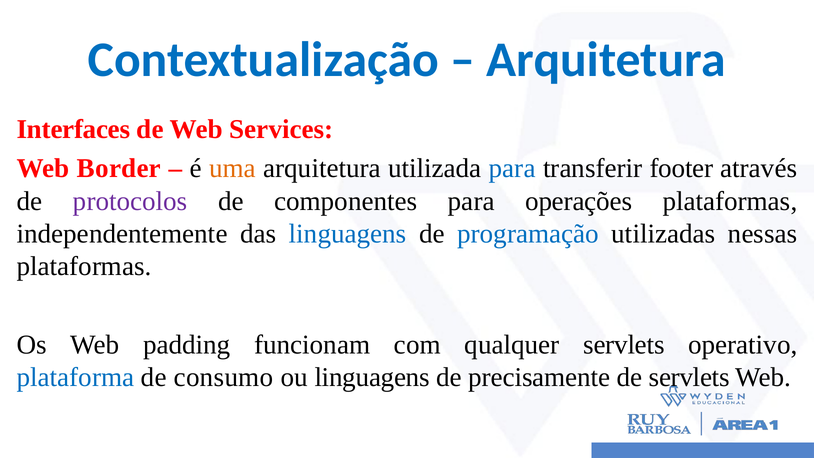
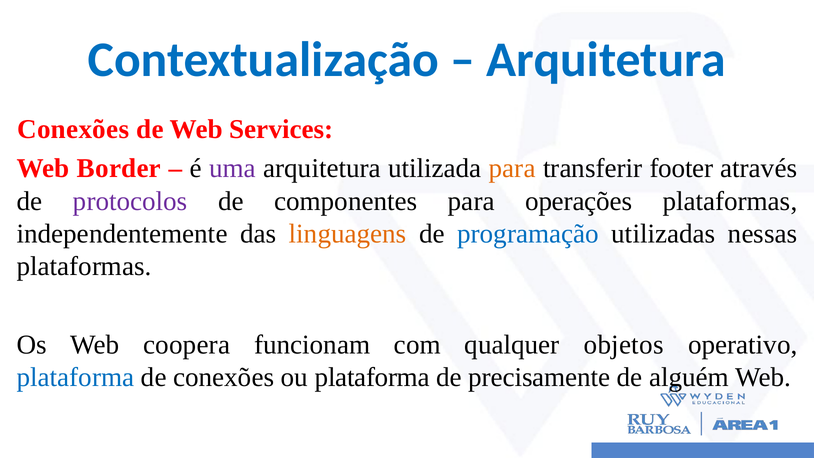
Interfaces: Interfaces -> Conexões (73, 129)
uma colour: orange -> purple (233, 168)
para colour: blue -> orange (512, 168)
linguagens colour: blue -> orange (348, 234)
padding: padding -> coopera (187, 345)
qualquer servlets: servlets -> objetos (624, 345)
de consumo: consumo -> conexões (224, 377)
ou linguagens: linguagens -> plataforma (372, 377)
de servlets: servlets -> alguém (689, 377)
